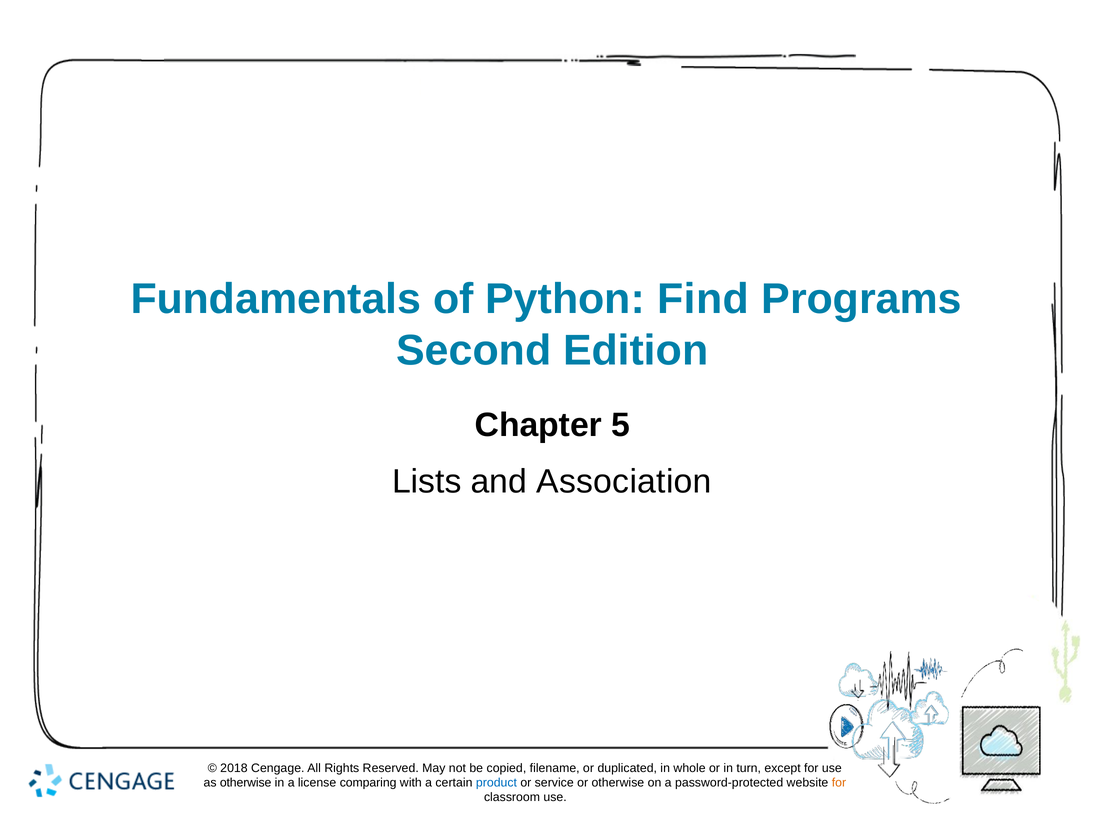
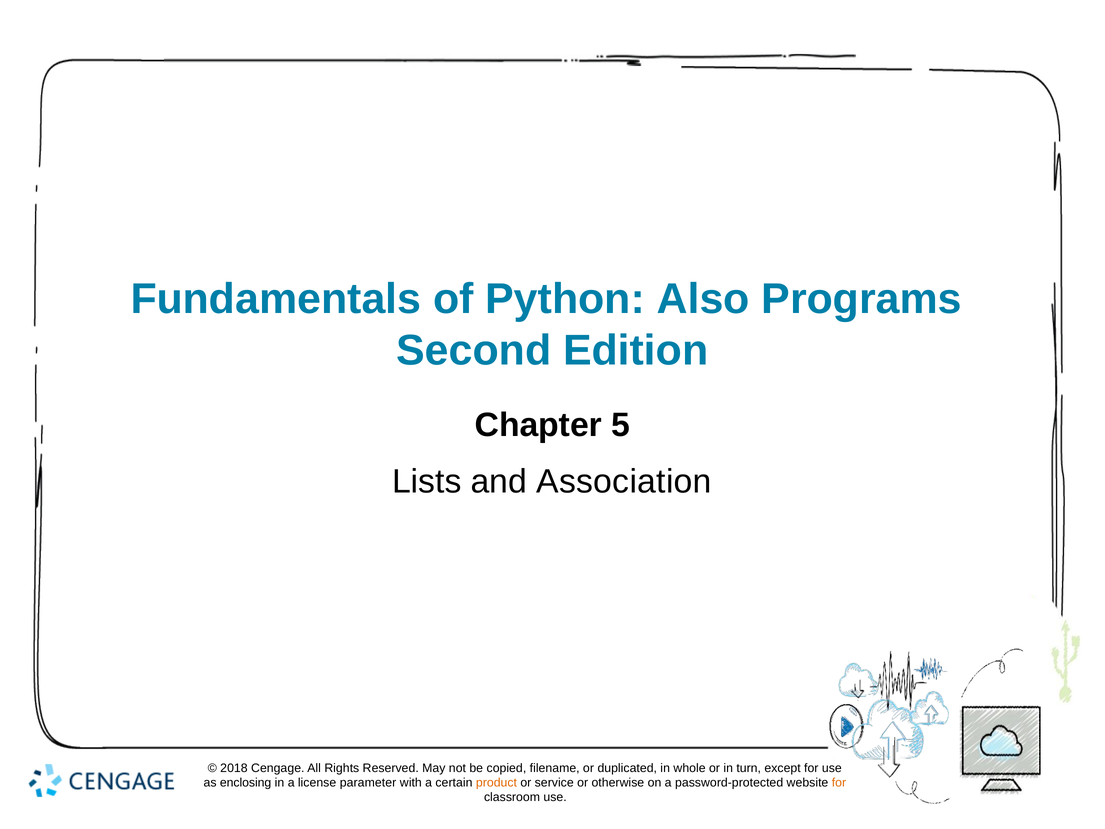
Find: Find -> Also (703, 299)
as otherwise: otherwise -> enclosing (246, 782)
comparing: comparing -> parameter (368, 782)
product colour: blue -> orange (496, 782)
